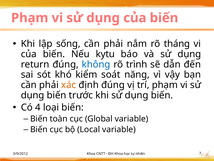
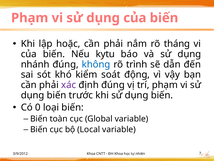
sống: sống -> hoặc (68, 44)
return: return -> nhánh (35, 64)
năng: năng -> động (137, 74)
xác colour: orange -> purple (69, 85)
4: 4 -> 0 (38, 107)
